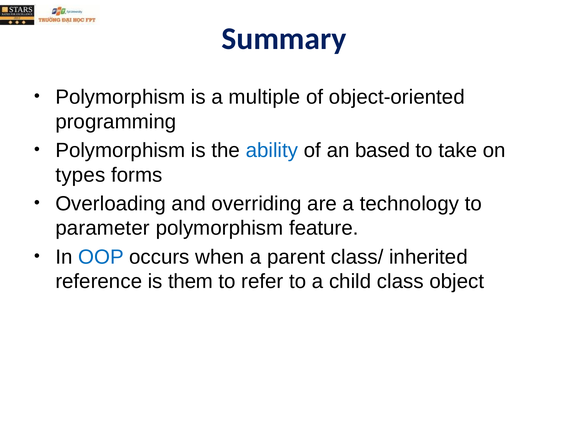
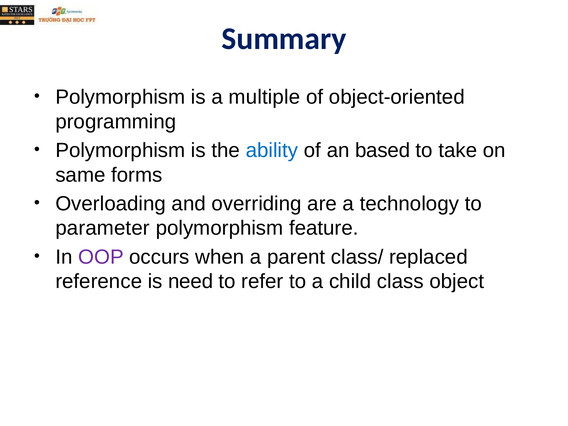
types: types -> same (80, 175)
OOP colour: blue -> purple (101, 257)
inherited: inherited -> replaced (428, 257)
them: them -> need (191, 282)
